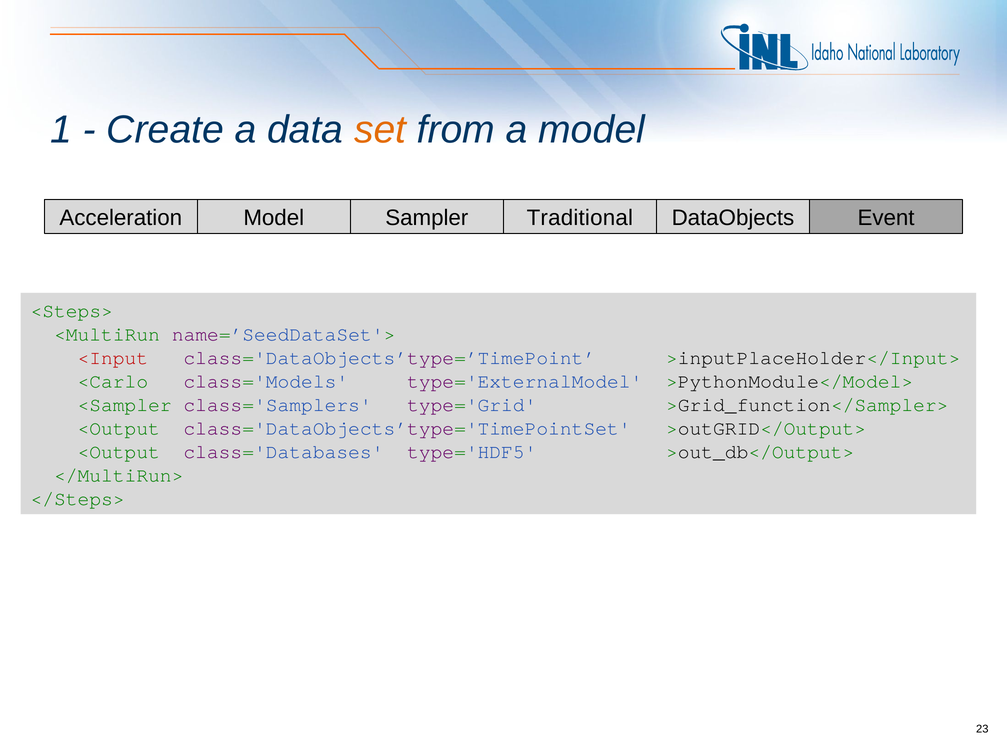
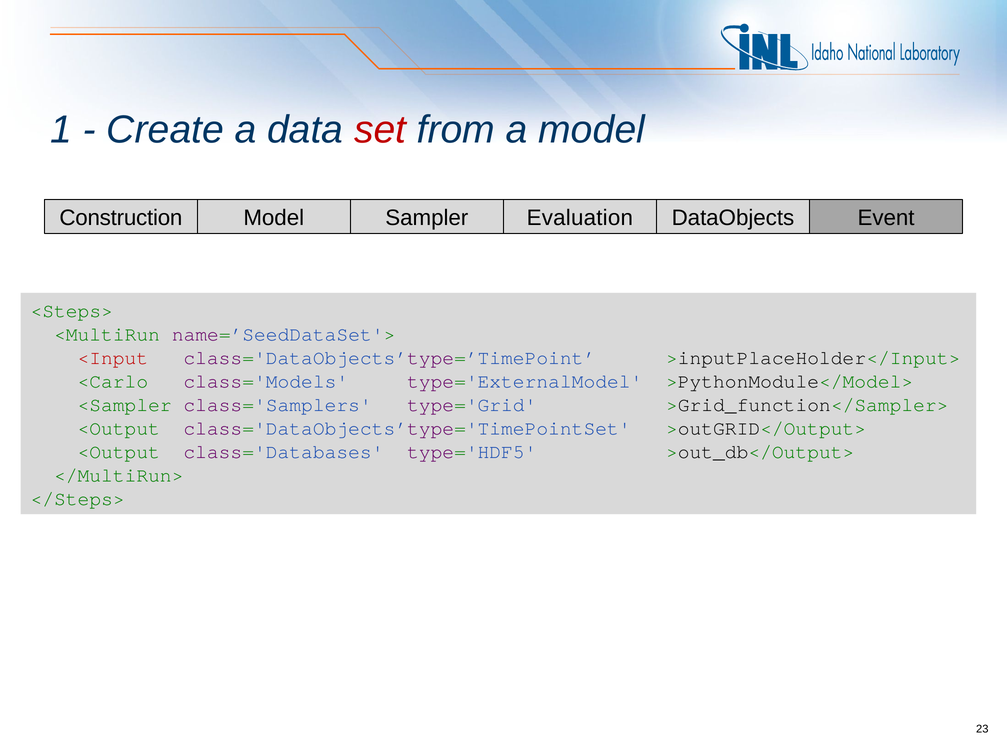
set colour: orange -> red (380, 130)
Acceleration: Acceleration -> Construction (121, 218)
Traditional: Traditional -> Evaluation (580, 218)
